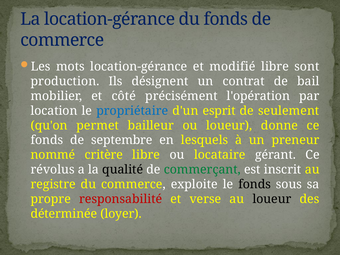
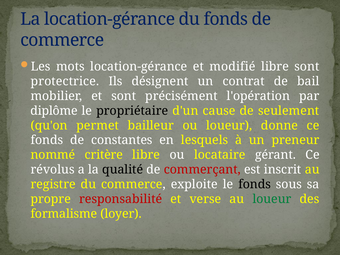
production: production -> protectrice (65, 81)
et côté: côté -> sont (124, 96)
location: location -> diplôme (54, 111)
propriétaire colour: blue -> black (132, 111)
esprit: esprit -> cause (219, 111)
septembre: septembre -> constantes (122, 140)
commerçant colour: green -> red (202, 170)
loueur colour: black -> green (272, 199)
déterminée: déterminée -> formalisme (64, 214)
